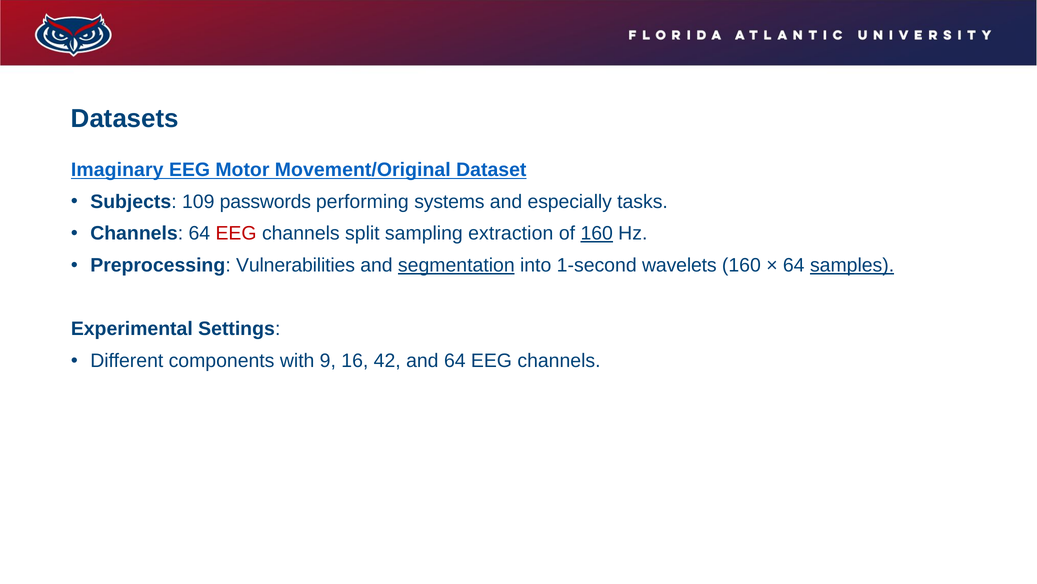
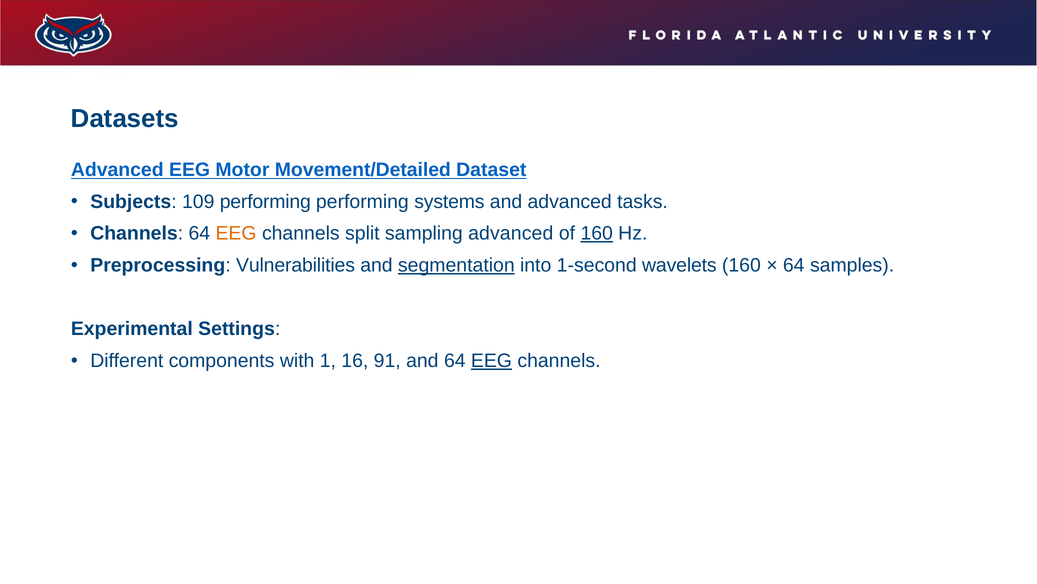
Imaginary: Imaginary -> Advanced (117, 170)
Movement/Original: Movement/Original -> Movement/Detailed (363, 170)
109 passwords: passwords -> performing (265, 201)
and especially: especially -> advanced (570, 201)
EEG colour: red -> orange (236, 233)
sampling extraction: extraction -> advanced (511, 233)
samples underline: present -> none (852, 265)
9: 9 -> 1 (328, 360)
42: 42 -> 91 (387, 360)
EEG underline: none -> present (491, 360)
